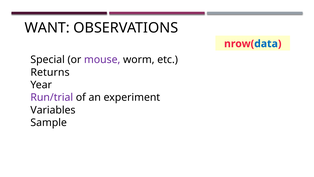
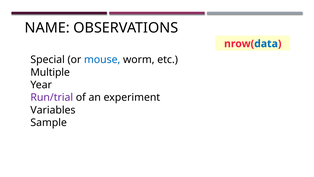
WANT: WANT -> NAME (47, 28)
mouse colour: purple -> blue (102, 60)
Returns: Returns -> Multiple (50, 72)
